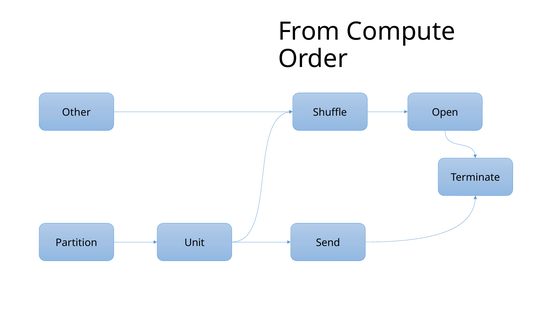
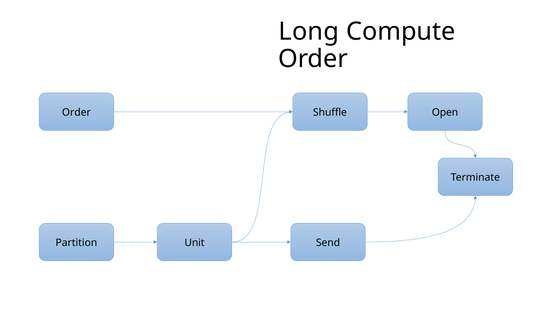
From: From -> Long (309, 32)
Other: Other -> Order (76, 112)
